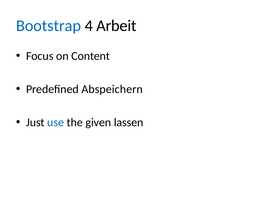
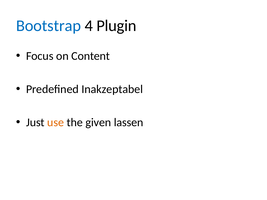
Arbeit: Arbeit -> Plugin (116, 26)
Abspeichern: Abspeichern -> Inakzeptabel (112, 89)
use colour: blue -> orange (56, 122)
